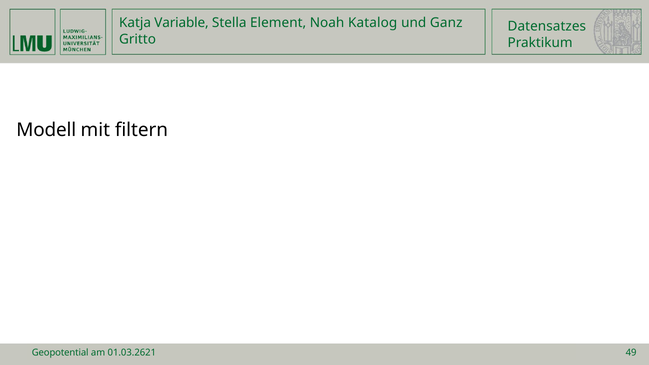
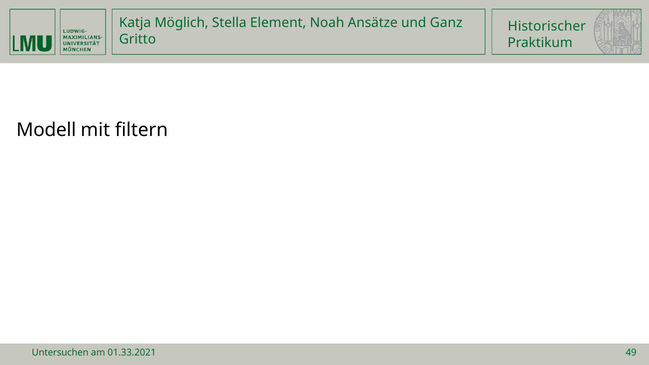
Variable: Variable -> Möglich (181, 23)
Katalog: Katalog -> Ansätze (373, 23)
Datensatzes: Datensatzes -> Historischer (547, 26)
Geopotential: Geopotential -> Untersuchen (60, 353)
01.03.2621: 01.03.2621 -> 01.33.2021 (132, 353)
